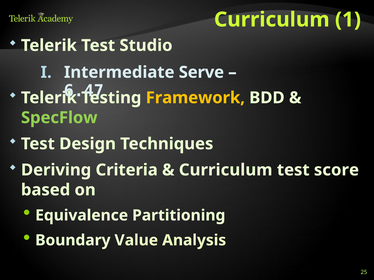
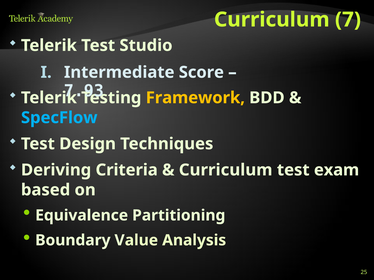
1: 1 -> 7 (348, 20)
Serve: Serve -> Score (201, 72)
6.47: 6.47 -> 7.93 (84, 91)
SpecFlow colour: light green -> light blue (59, 118)
score: score -> exam (337, 170)
